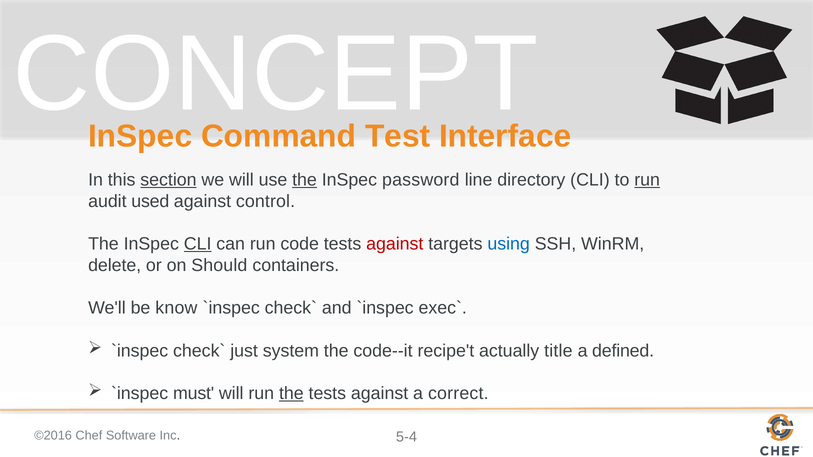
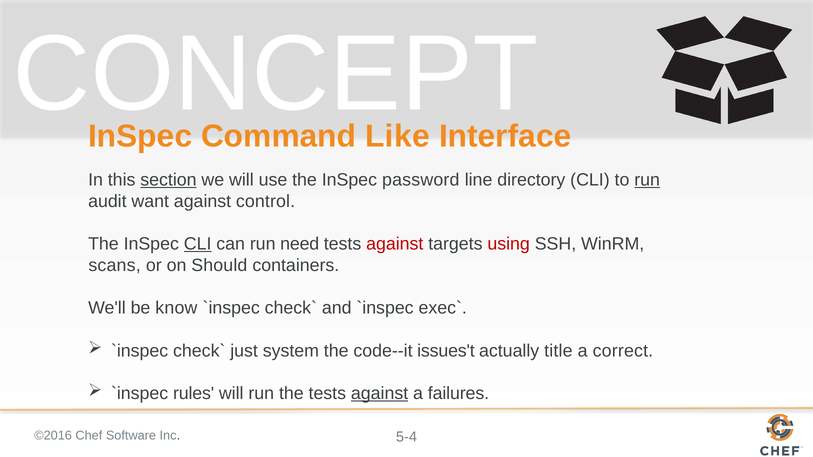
Test: Test -> Like (398, 136)
the underline: present -> none (305, 180)
used: used -> want (150, 201)
code: code -> need (300, 244)
using colour: blue -> red (509, 244)
delete: delete -> scans (115, 266)
recipe't: recipe't -> issues't (446, 351)
defined: defined -> correct (623, 351)
must: must -> rules (194, 394)
the underline: present -> none (291, 394)
against underline: none -> present (380, 394)
correct: correct -> failures (458, 394)
